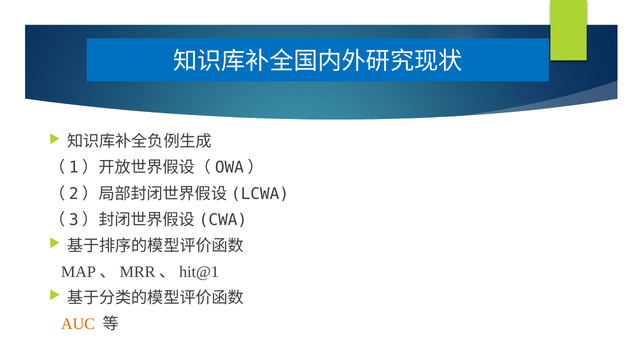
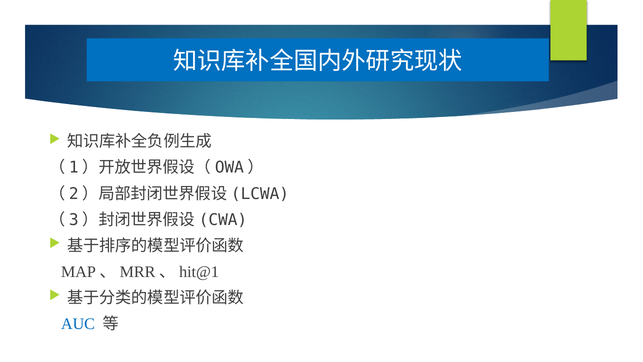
AUC colour: orange -> blue (78, 323)
